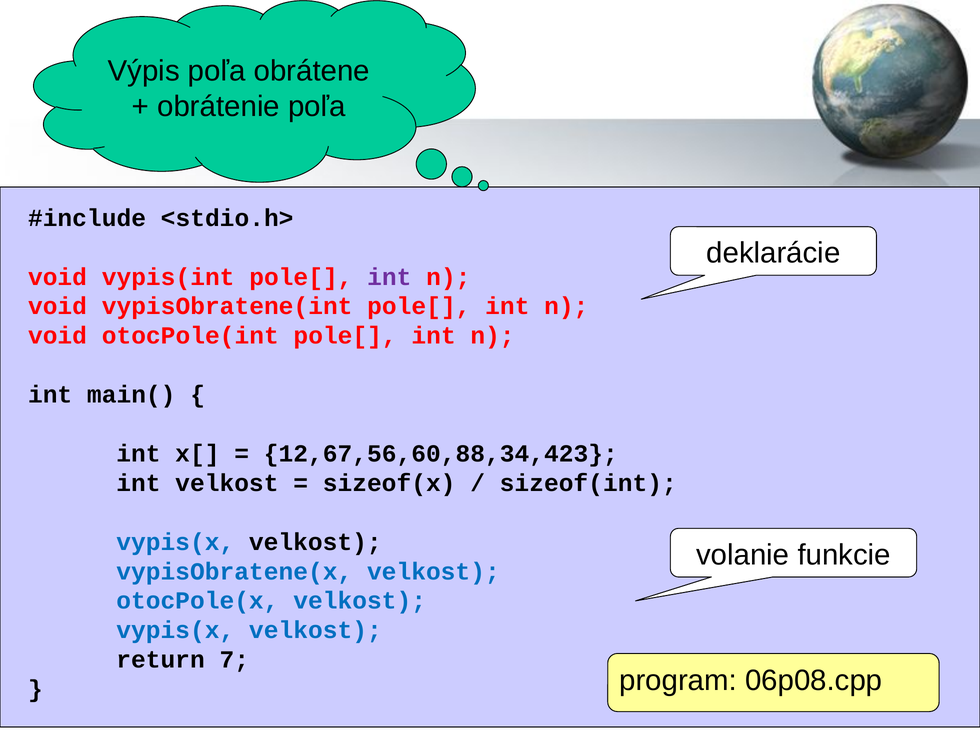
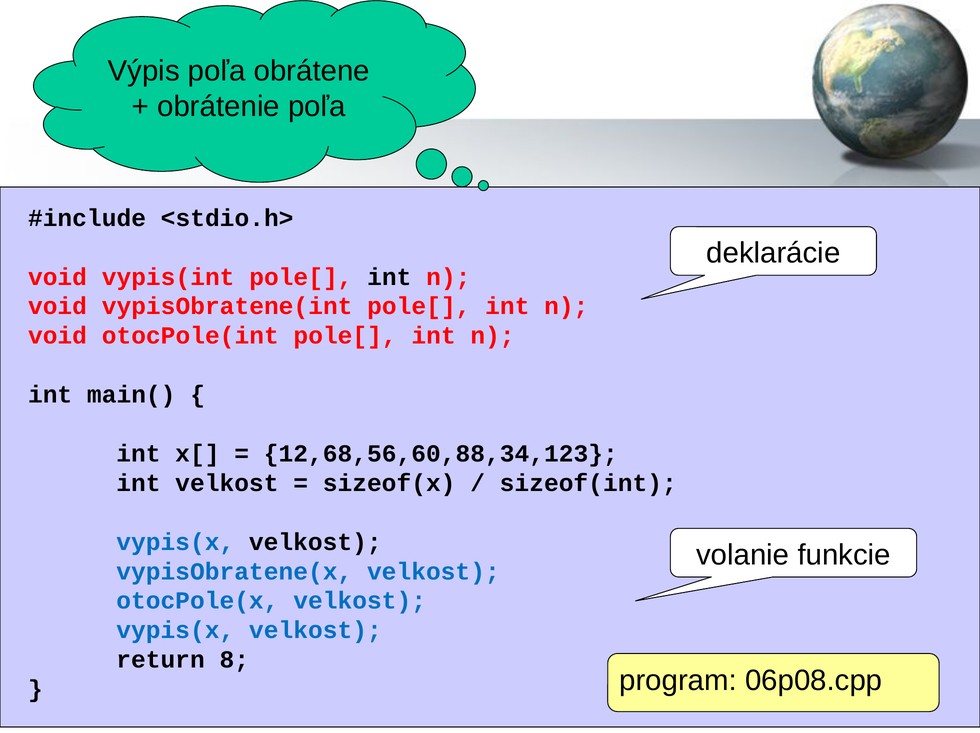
int colour: purple -> black (389, 277)
12,67,56,60,88,34,423: 12,67,56,60,88,34,423 -> 12,68,56,60,88,34,123 (441, 453)
7: 7 -> 8 (234, 660)
